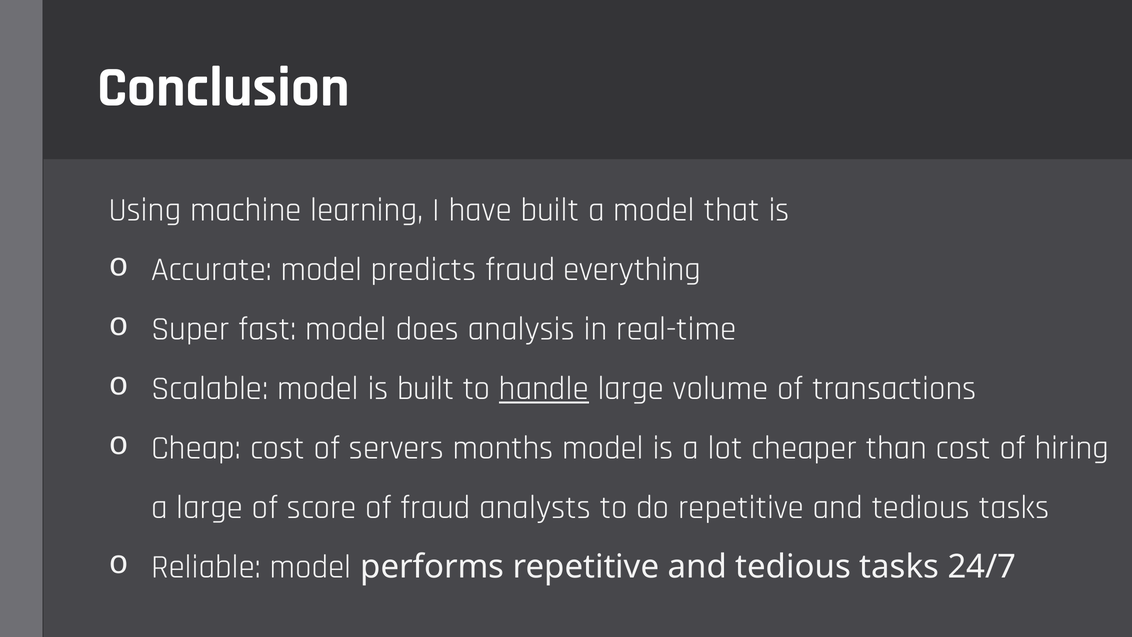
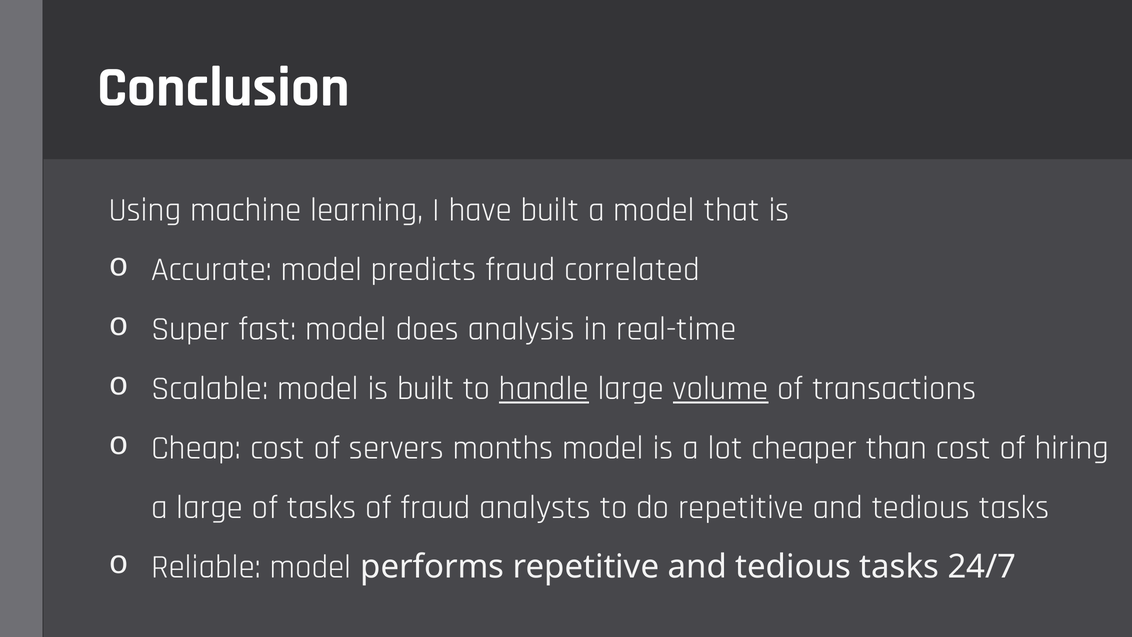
everything: everything -> correlated (632, 269)
volume underline: none -> present (721, 388)
of score: score -> tasks (322, 507)
